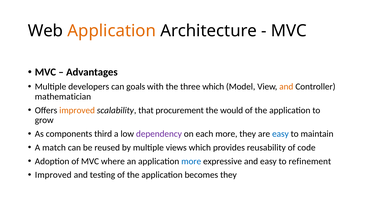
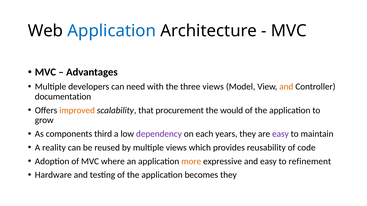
Application colour: orange -> blue (112, 31)
goals: goals -> need (136, 87)
three which: which -> views (213, 87)
mathematician: mathematician -> documentation (63, 97)
each more: more -> years (226, 134)
easy colour: blue -> purple (280, 134)
match: match -> reality (54, 148)
more colour: blue -> orange (191, 162)
Improved: Improved -> Hardware (53, 175)
